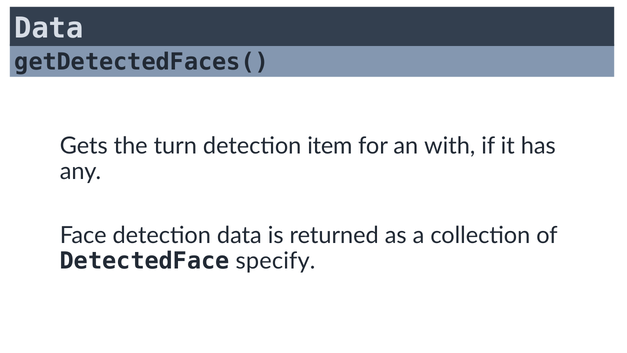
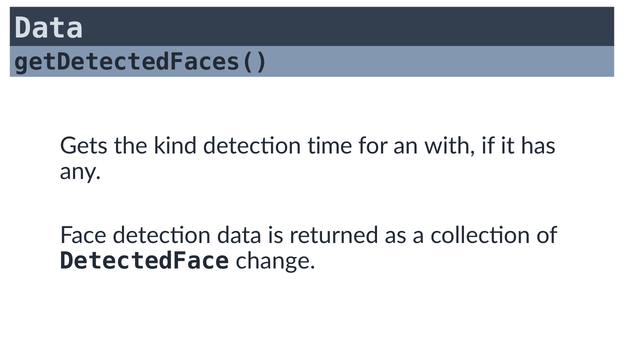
turn: turn -> kind (175, 146)
item: item -> time (330, 146)
specify: specify -> change (276, 261)
